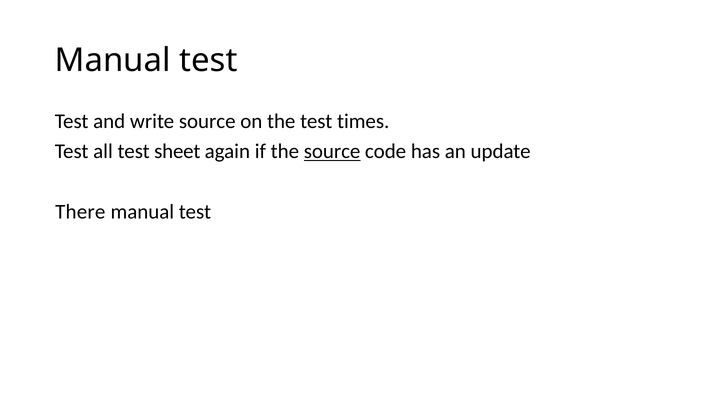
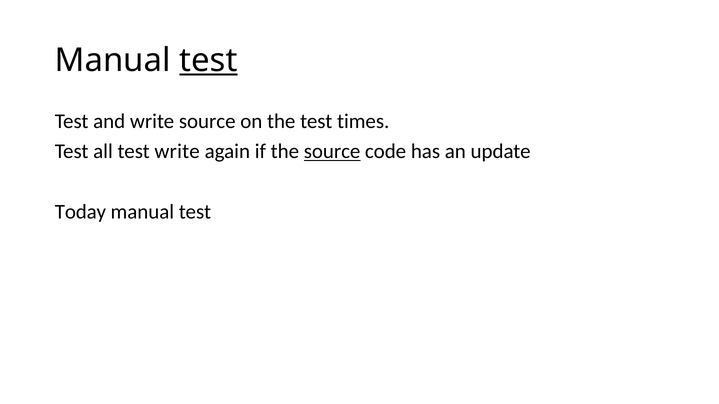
test underline: none -> present (208, 60)
test sheet: sheet -> write (177, 152)
There: There -> Today (80, 212)
